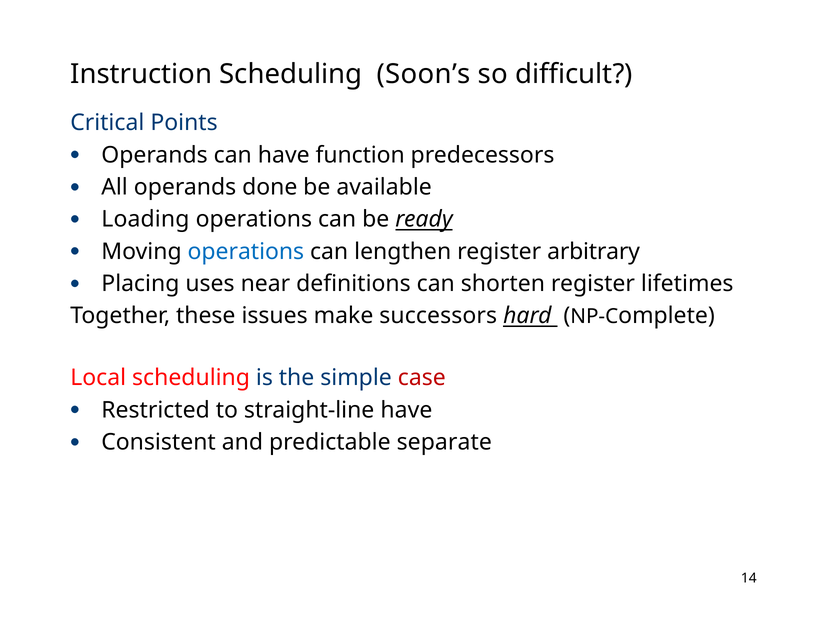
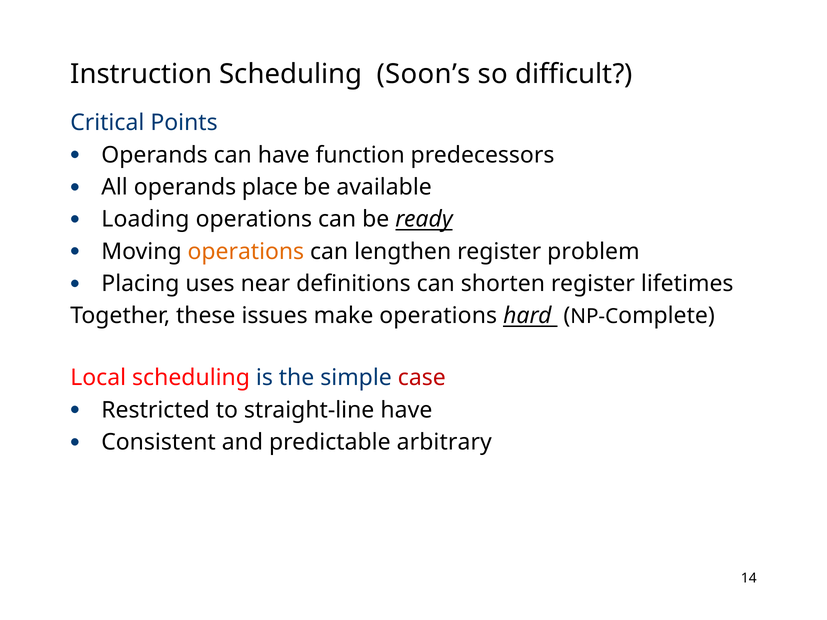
done: done -> place (270, 187)
operations colour: blue -> orange (246, 252)
arbitrary: arbitrary -> problem (593, 252)
make successors: successors -> operations (438, 316)
separate: separate -> arbitrary (444, 442)
